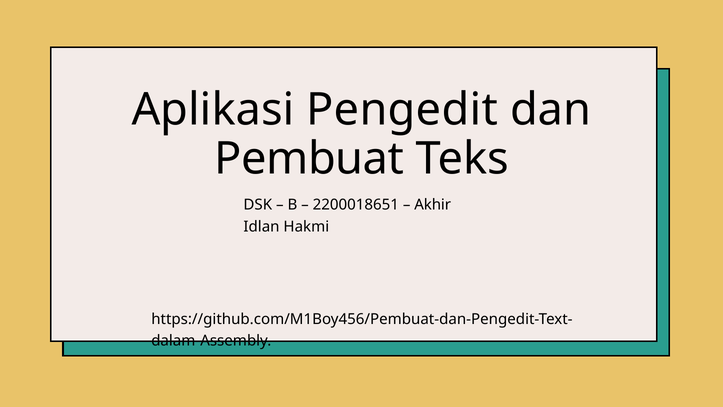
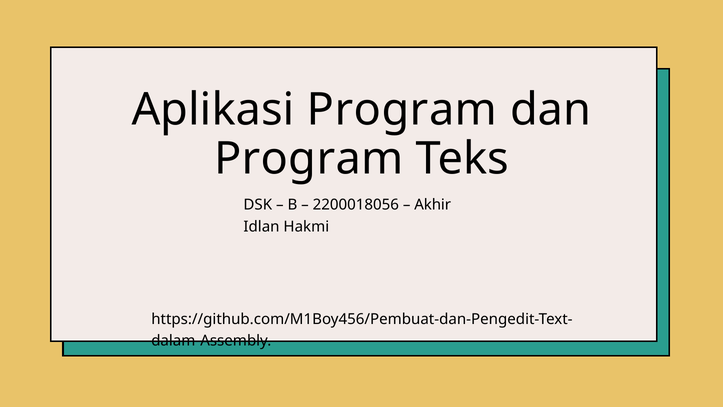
Aplikasi Pengedit: Pengedit -> Program (402, 110)
Pembuat: Pembuat -> Program (309, 159)
2200018651: 2200018651 -> 2200018056 (356, 205)
